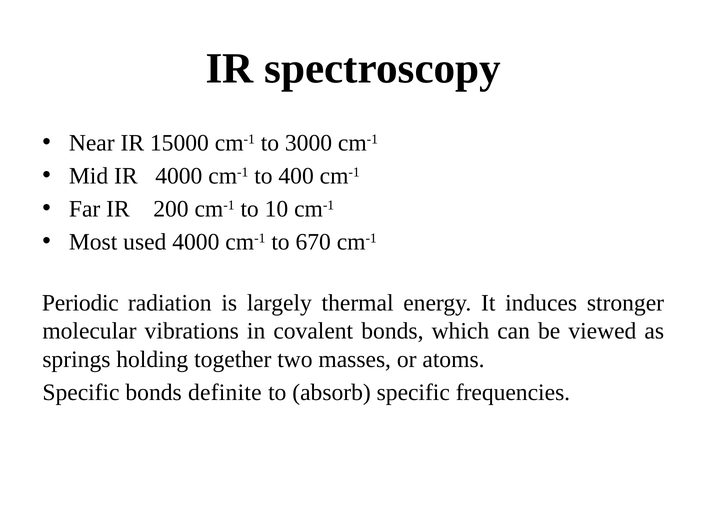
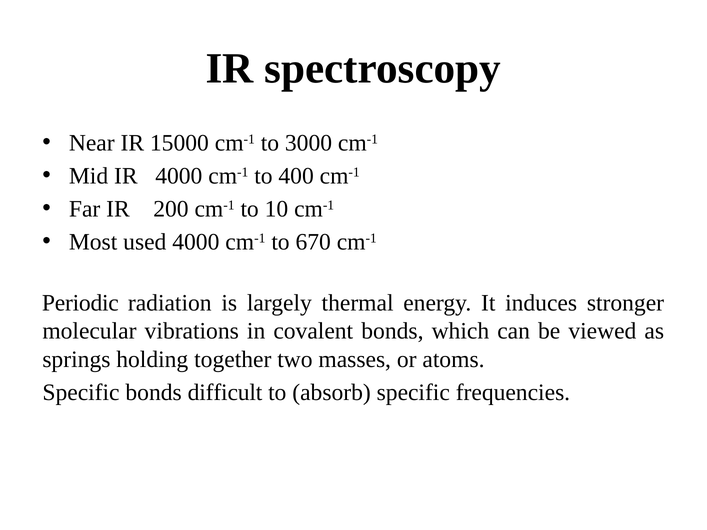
definite: definite -> difficult (225, 393)
